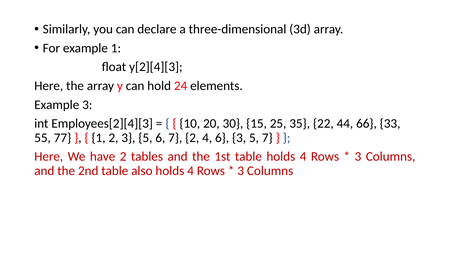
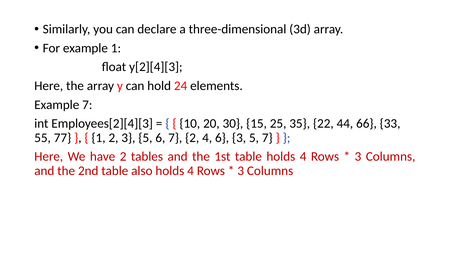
Example 3: 3 -> 7 (87, 105)
